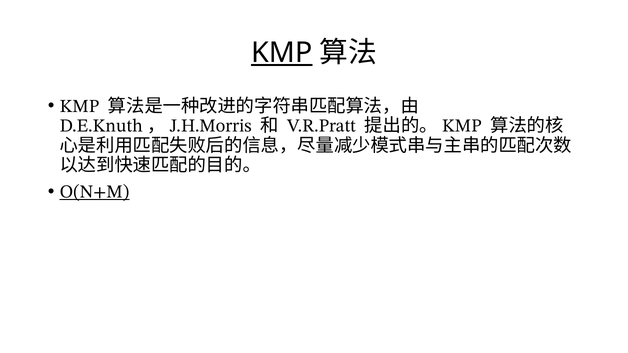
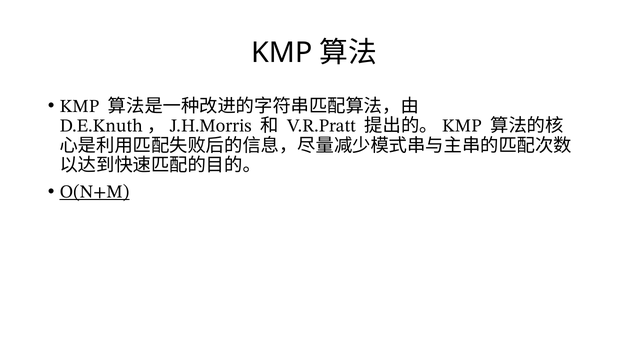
KMP underline: present -> none (282, 53)
